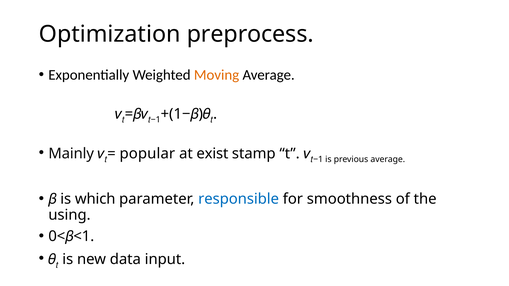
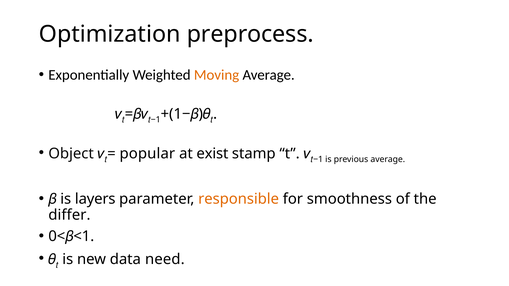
Mainly: Mainly -> Object (71, 154)
which: which -> layers (95, 199)
responsible colour: blue -> orange (239, 199)
using: using -> differ (69, 215)
input: input -> need (165, 260)
